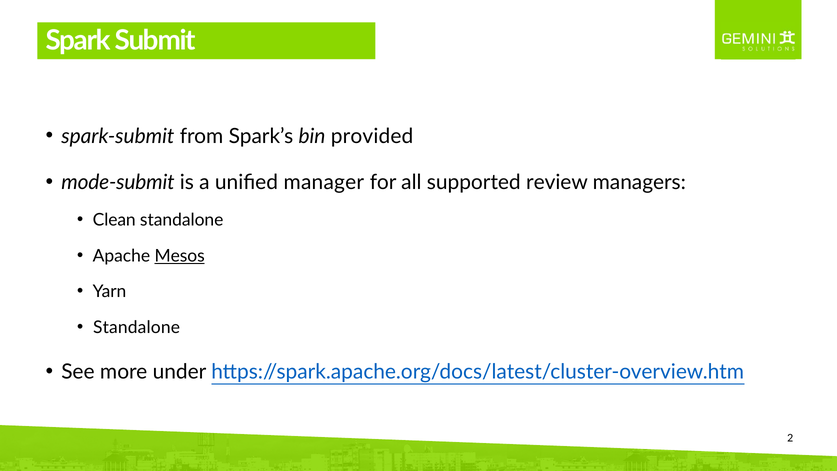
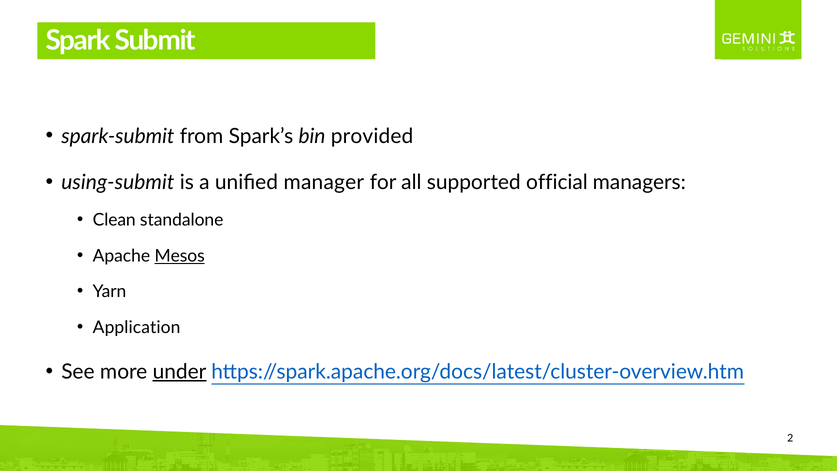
mode-submit: mode-submit -> using-submit (118, 182)
review: review -> official (557, 182)
Standalone: Standalone -> Application (137, 327)
under underline: none -> present (179, 372)
